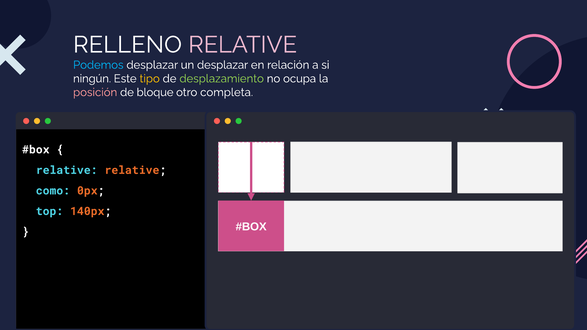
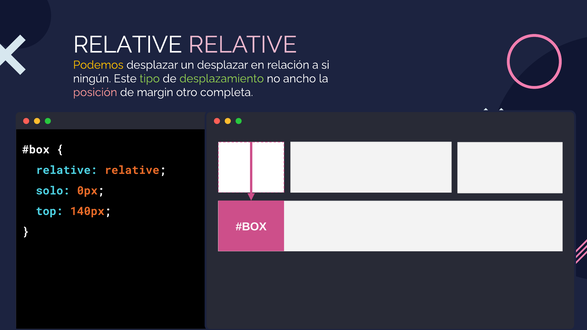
RELLENO: RELLENO -> RELATIVE (128, 45)
Podemos colour: light blue -> yellow (98, 65)
tipo colour: yellow -> light green (150, 79)
ocupa: ocupa -> ancho (300, 79)
bloque: bloque -> margin (155, 92)
como: como -> solo (53, 191)
